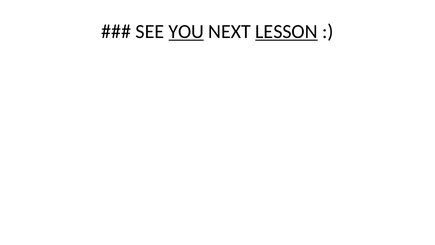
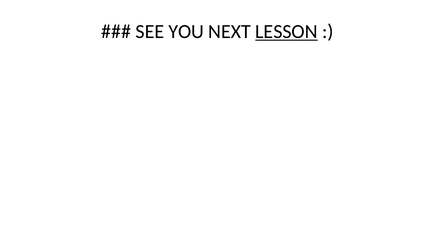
YOU underline: present -> none (186, 32)
